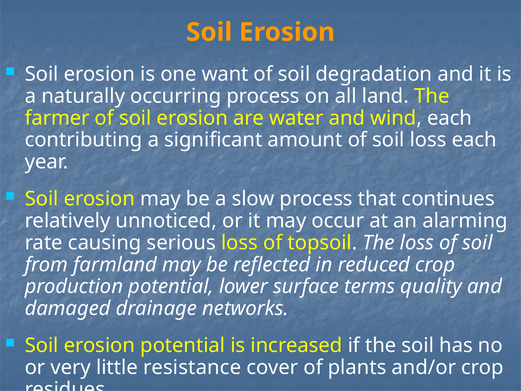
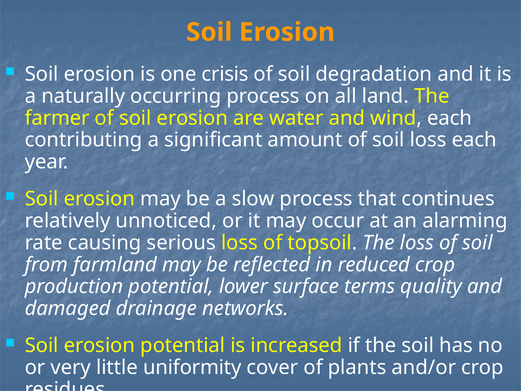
want: want -> crisis (225, 74)
resistance: resistance -> uniformity (192, 367)
